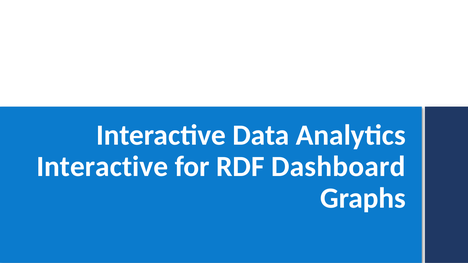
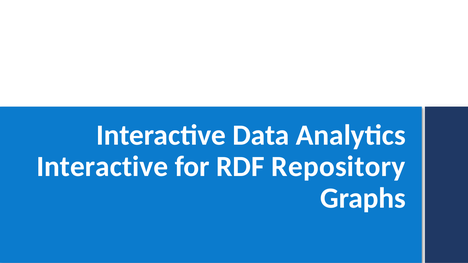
Dashboard: Dashboard -> Repository (338, 167)
